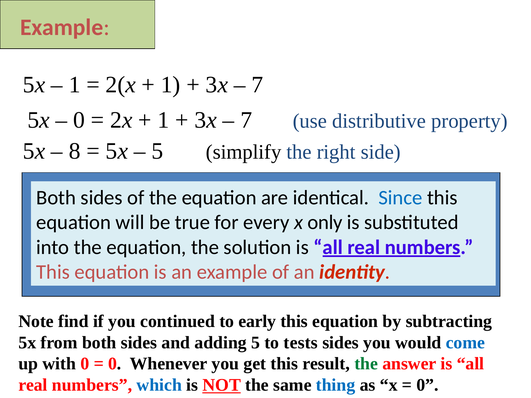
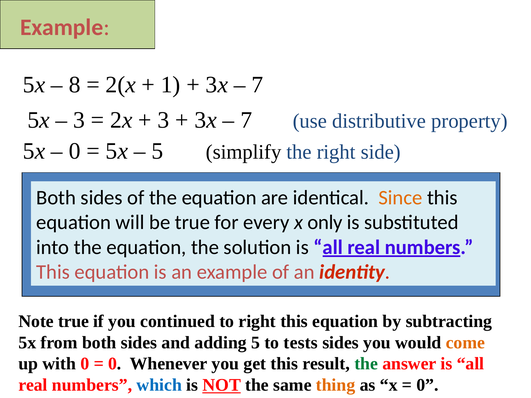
1: 1 -> 8 (75, 85)
0: 0 -> 3 (79, 120)
1: 1 -> 3 (163, 120)
8: 8 -> 0 (75, 151)
Since colour: blue -> orange (400, 198)
Note find: find -> true (74, 322)
to early: early -> right (257, 322)
come colour: blue -> orange (465, 343)
thing colour: blue -> orange (336, 385)
